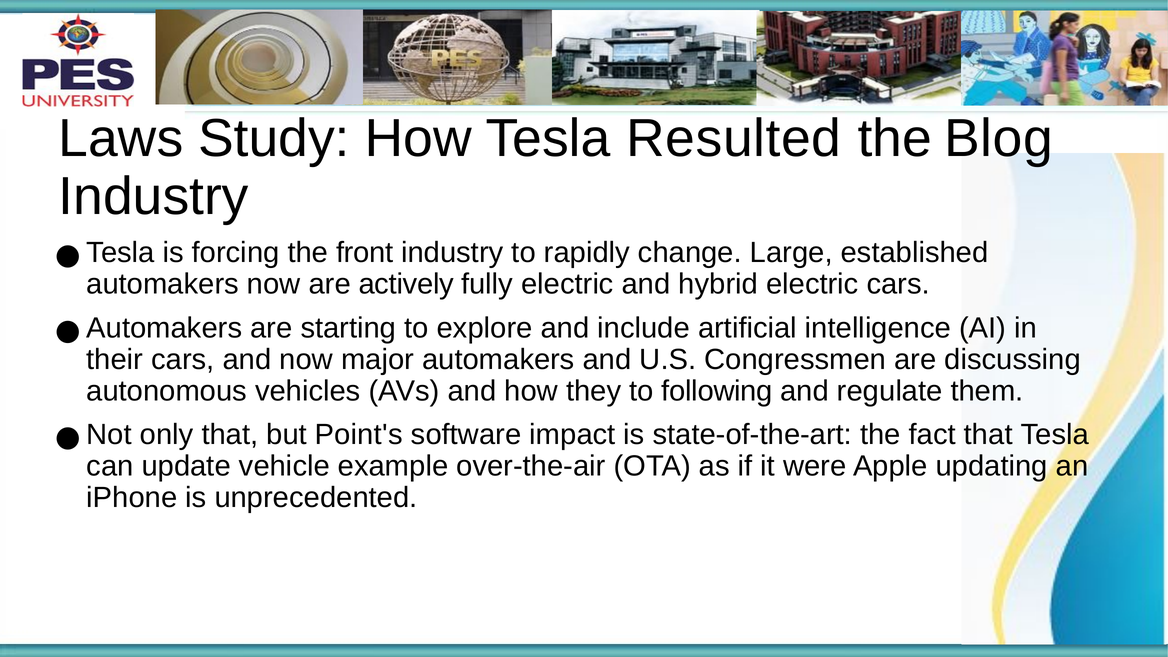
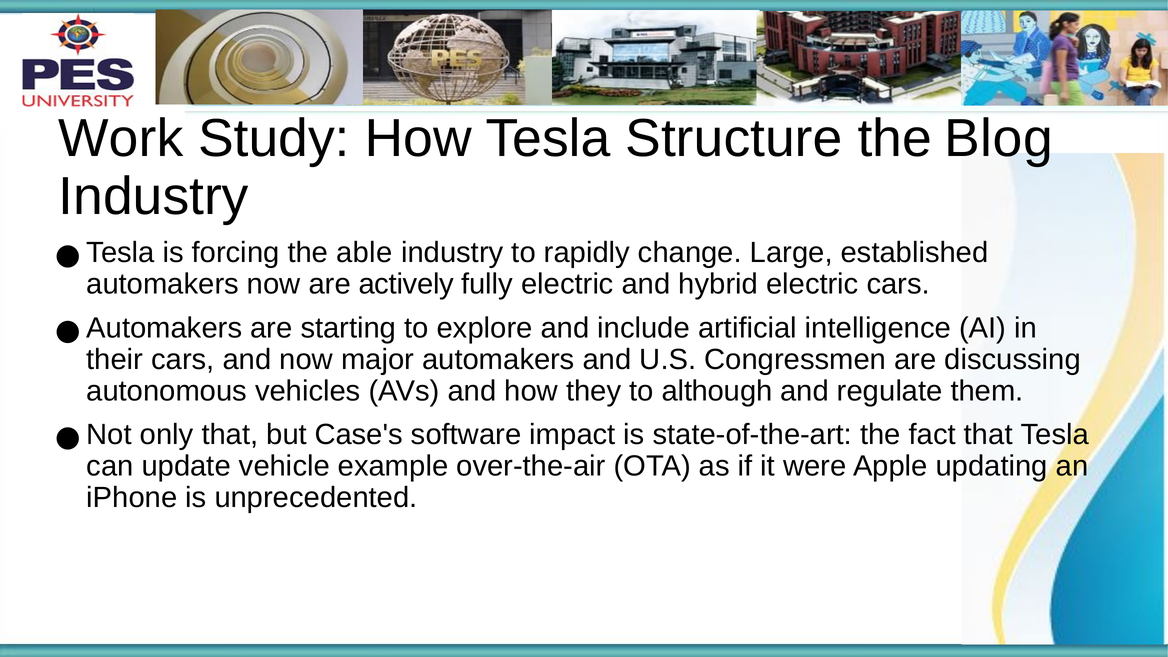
Laws: Laws -> Work (121, 139)
Resulted: Resulted -> Structure (734, 139)
front: front -> able (364, 253)
following: following -> although (717, 391)
Point's: Point's -> Case's (359, 435)
